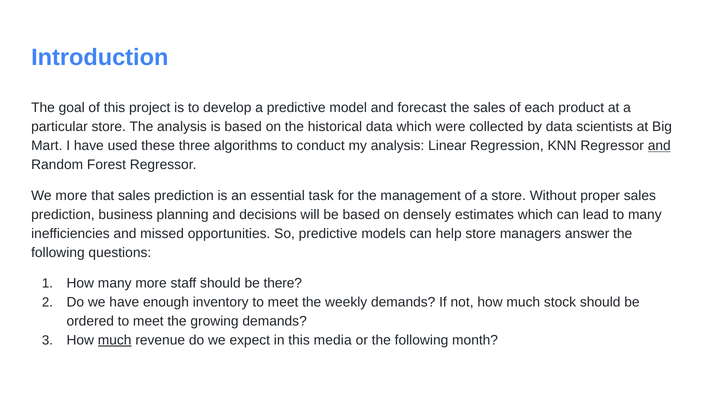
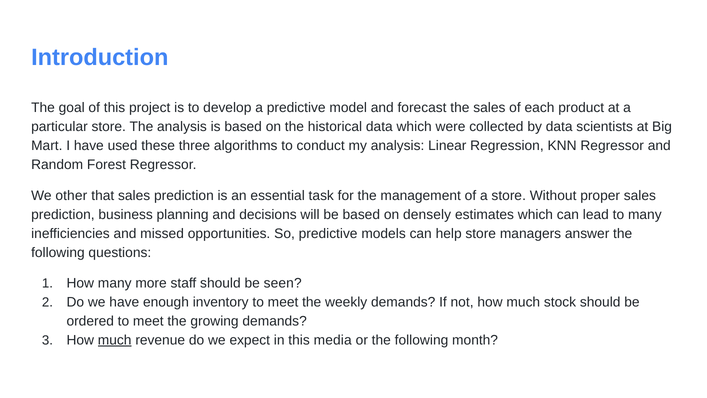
and underline: present -> none (659, 146)
We more: more -> other (71, 195)
there: there -> seen (283, 283)
